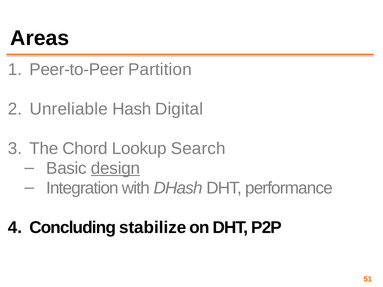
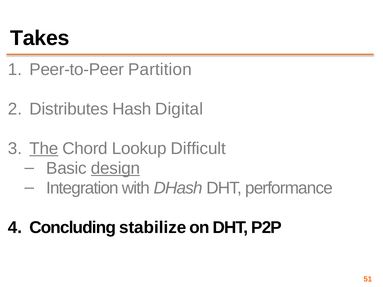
Areas: Areas -> Takes (40, 38)
Unreliable: Unreliable -> Distributes (69, 109)
The underline: none -> present (44, 149)
Search: Search -> Difficult (198, 149)
